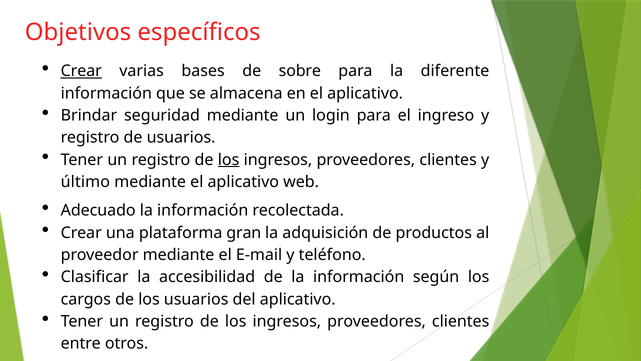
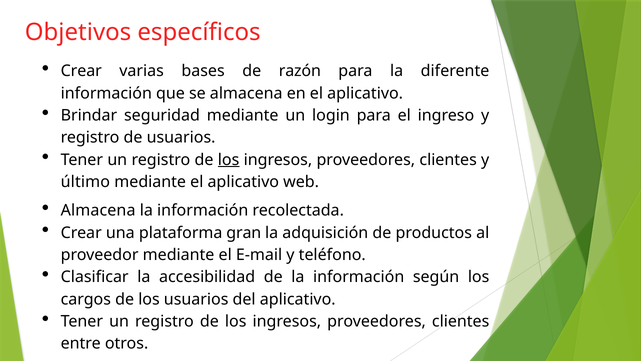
Crear underline: present -> none (81, 71)
sobre: sobre -> razón (300, 71)
Adecuado: Adecuado -> Almacena (98, 210)
